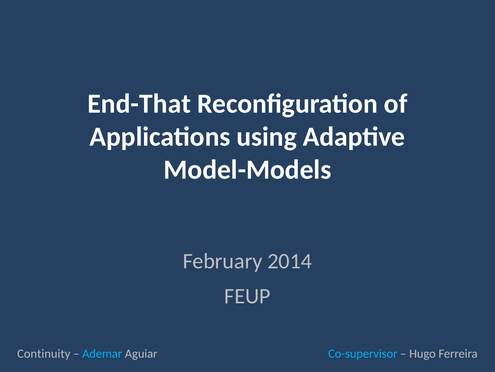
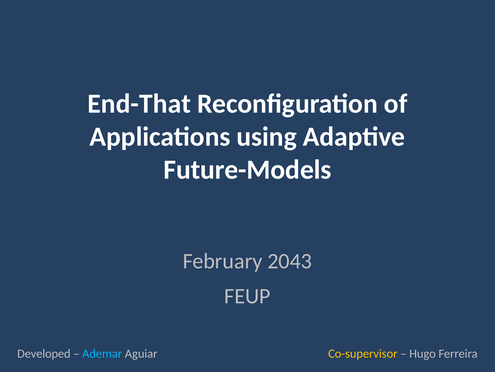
Model-Models: Model-Models -> Future-Models (247, 170)
2014: 2014 -> 2043 (290, 261)
Continuity: Continuity -> Developed (44, 353)
Co-supervisor colour: light blue -> yellow (363, 353)
